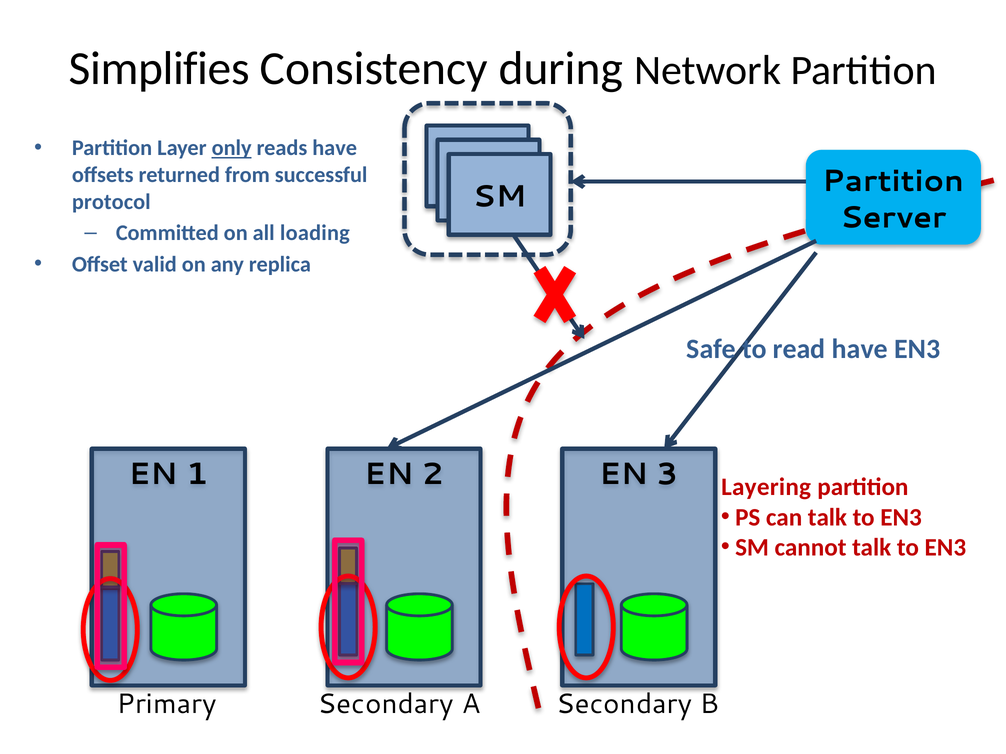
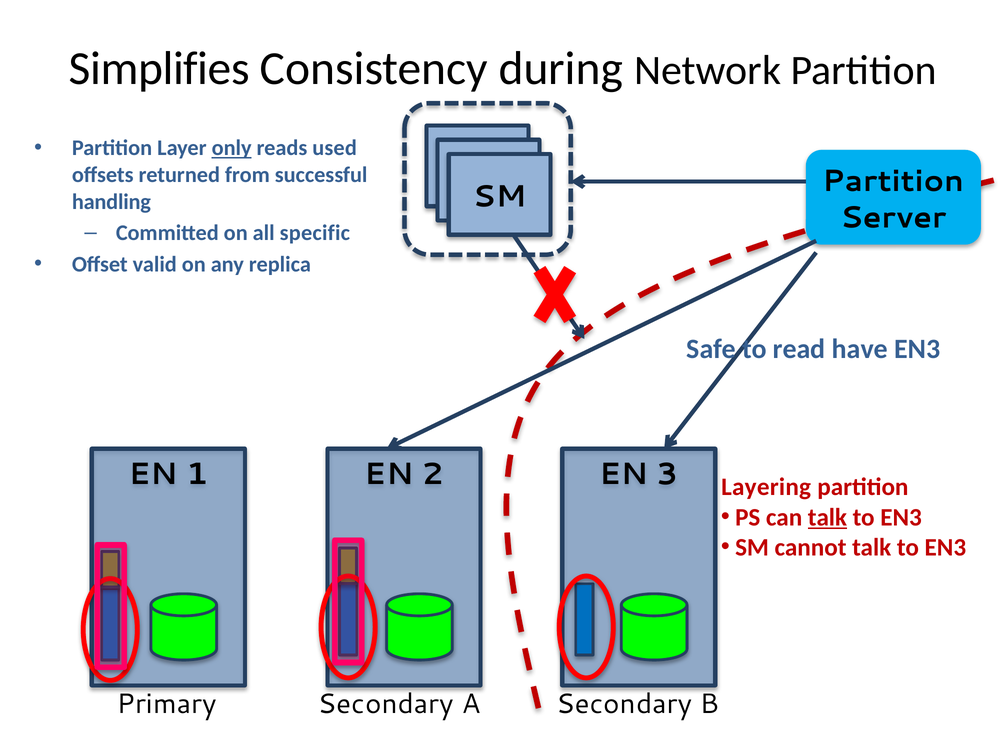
reads have: have -> used (335, 148)
protocol: protocol -> handling (111, 202)
loading: loading -> specific (315, 233)
talk underline: none -> present (827, 518)
